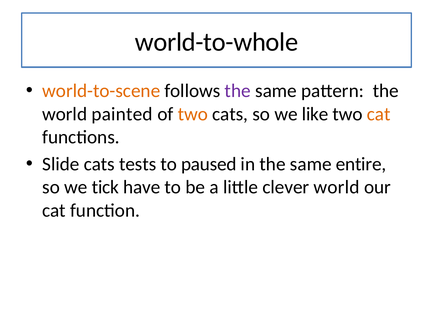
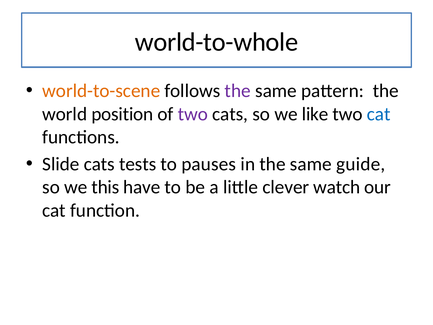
painted: painted -> position (122, 114)
two colour: orange -> purple (193, 114)
cat colour: orange -> blue (379, 114)
paused: paused -> pauses (209, 164)
entire: entire -> guide (361, 164)
tick: tick -> this (105, 187)
clever world: world -> watch (337, 187)
